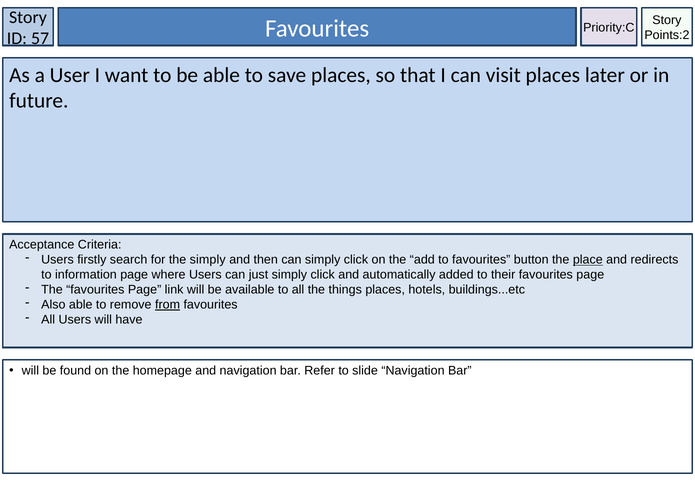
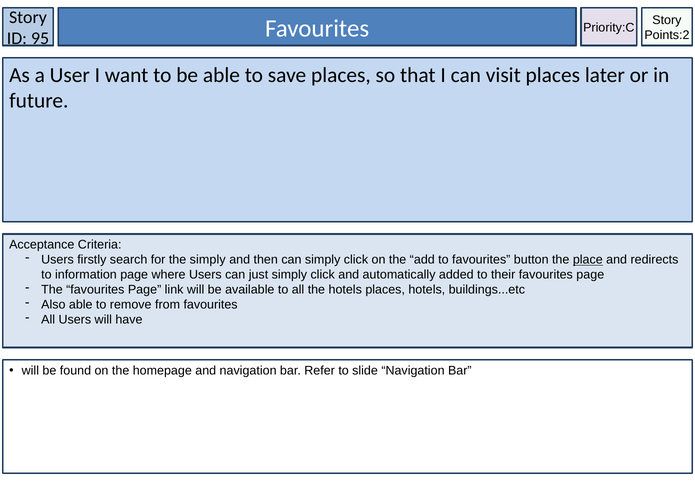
57: 57 -> 95 (40, 39)
the things: things -> hotels (345, 290)
from underline: present -> none (168, 305)
